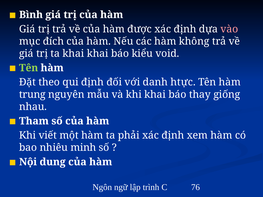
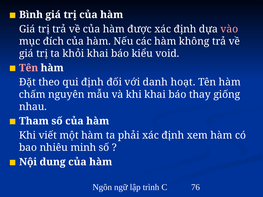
ta khai: khai -> khỏi (73, 54)
Tên colour: light green -> pink (29, 68)
htực: htực -> hoạt (183, 82)
trung: trung -> chấm (32, 95)
